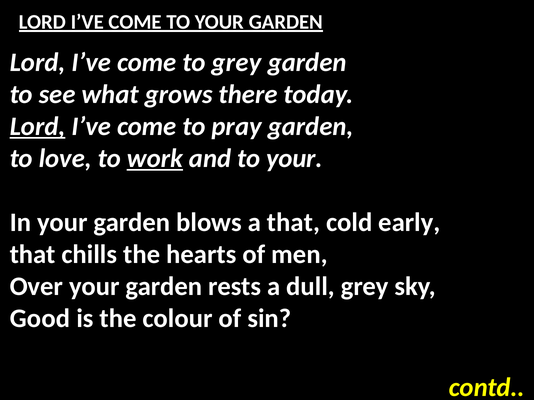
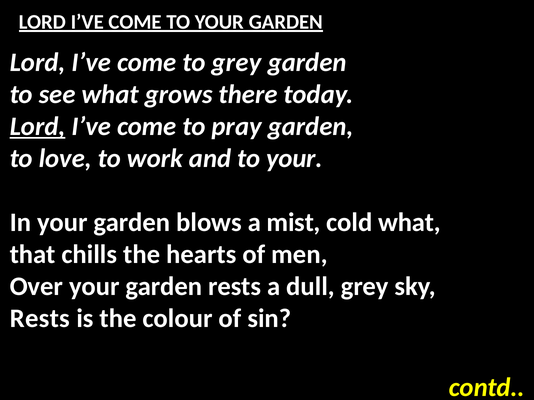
work underline: present -> none (155, 159)
a that: that -> mist (294, 223)
cold early: early -> what (409, 223)
Good: Good -> Rests (40, 319)
